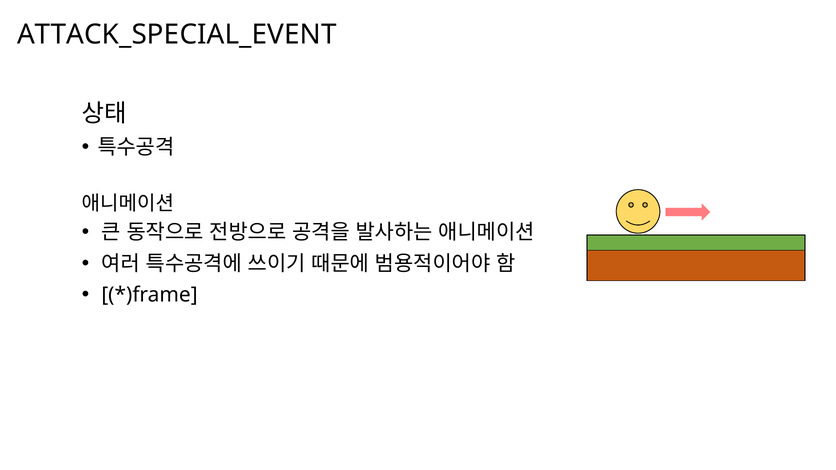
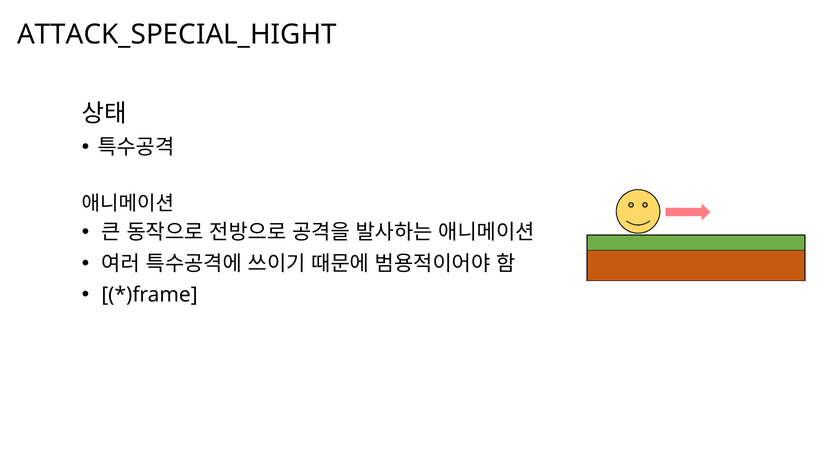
ATTACK_SPECIAL_EVENT: ATTACK_SPECIAL_EVENT -> ATTACK_SPECIAL_HIGHT (177, 34)
